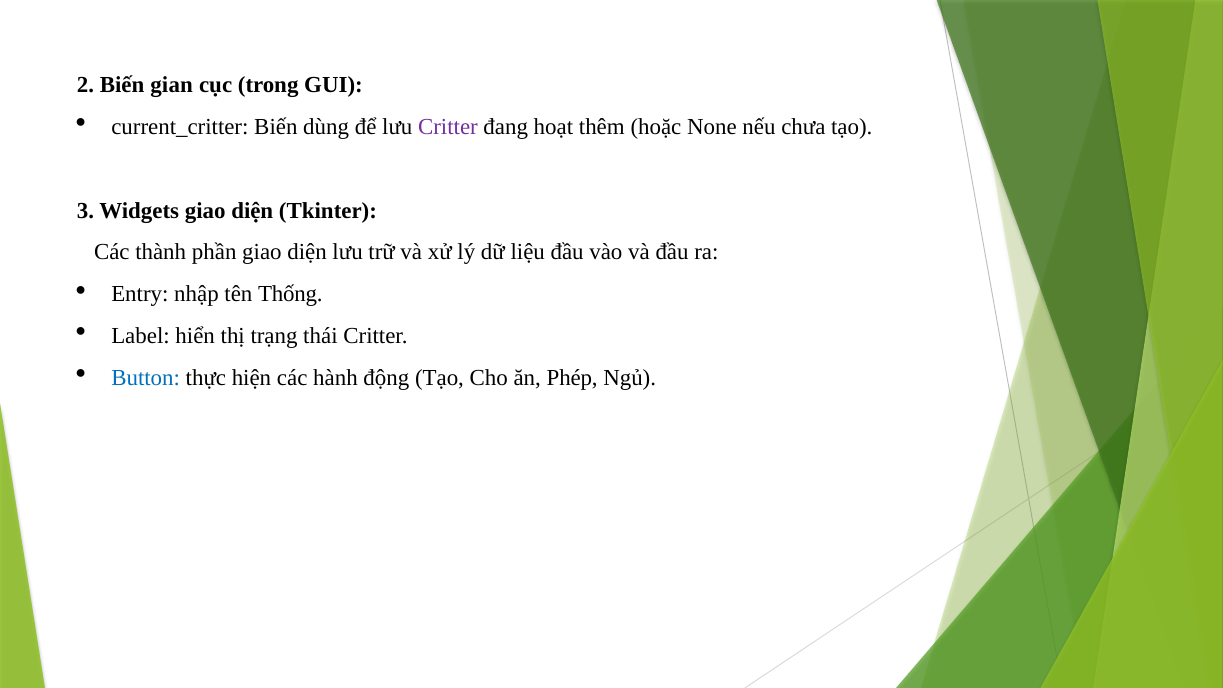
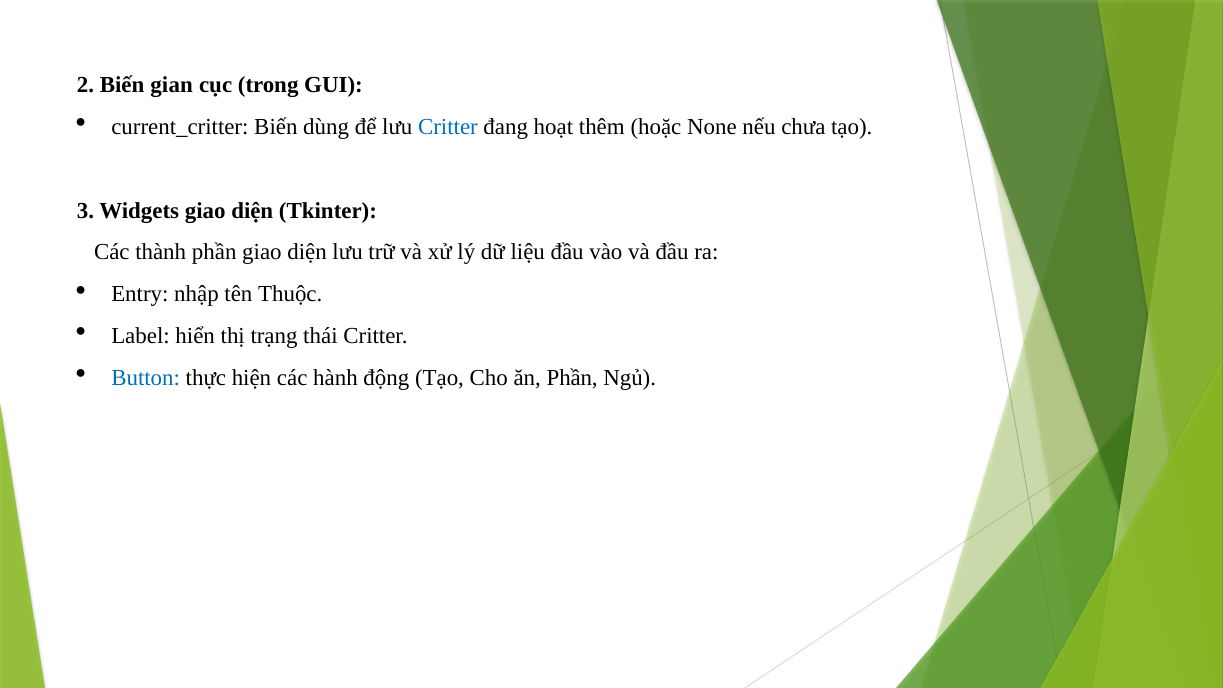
Critter colour: purple -> blue (448, 127)
Thống: Thống -> Thuộc (290, 294)
ăn Phép: Phép -> Phần (572, 378)
